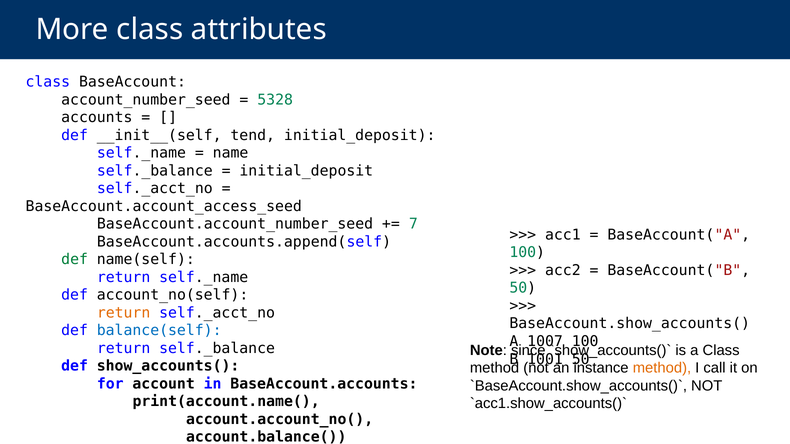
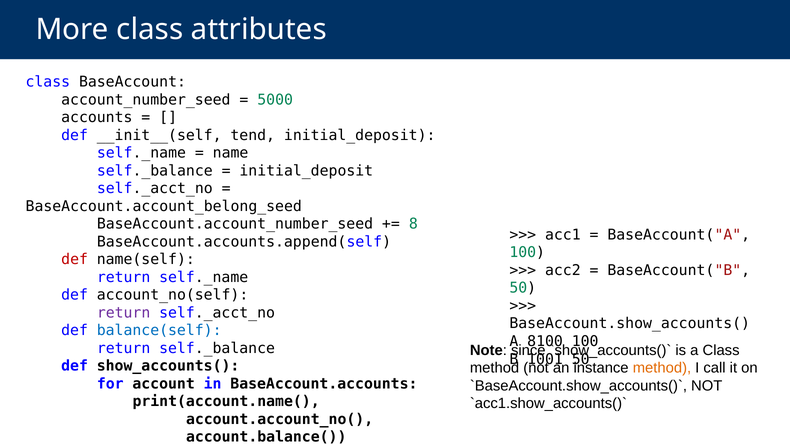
5328: 5328 -> 5000 (275, 100)
BaseAccount.account_access_seed: BaseAccount.account_access_seed -> BaseAccount.account_belong_seed (164, 206)
7: 7 -> 8 (413, 224)
def colour: green -> red (75, 260)
return colour: orange -> purple (124, 313)
1007: 1007 -> 8100 (545, 342)
